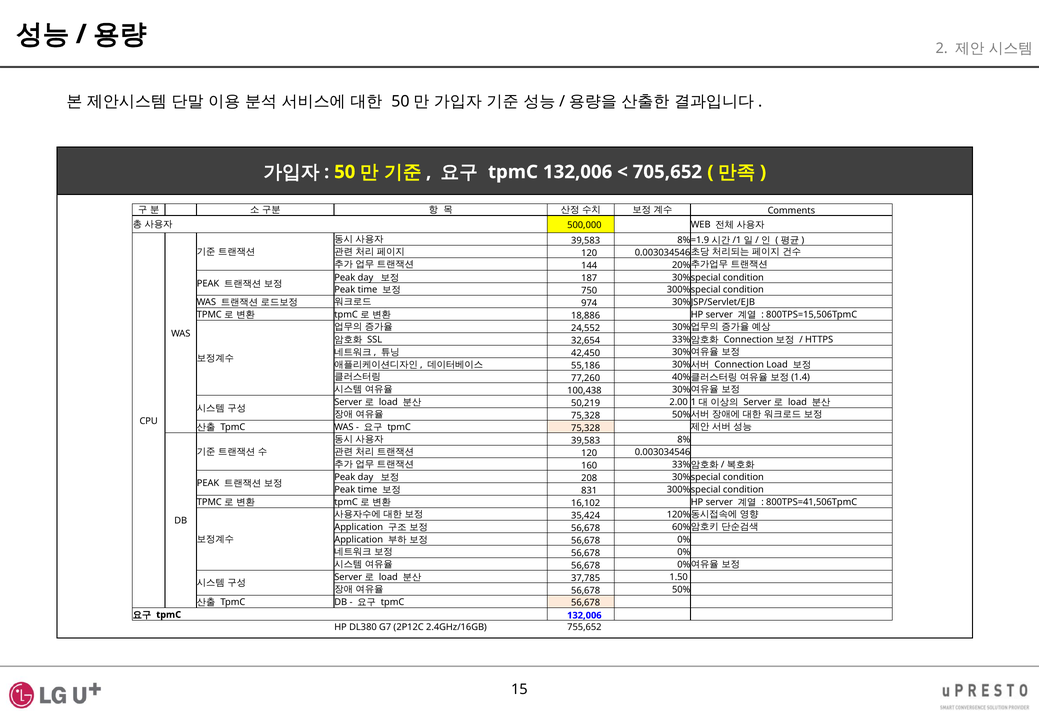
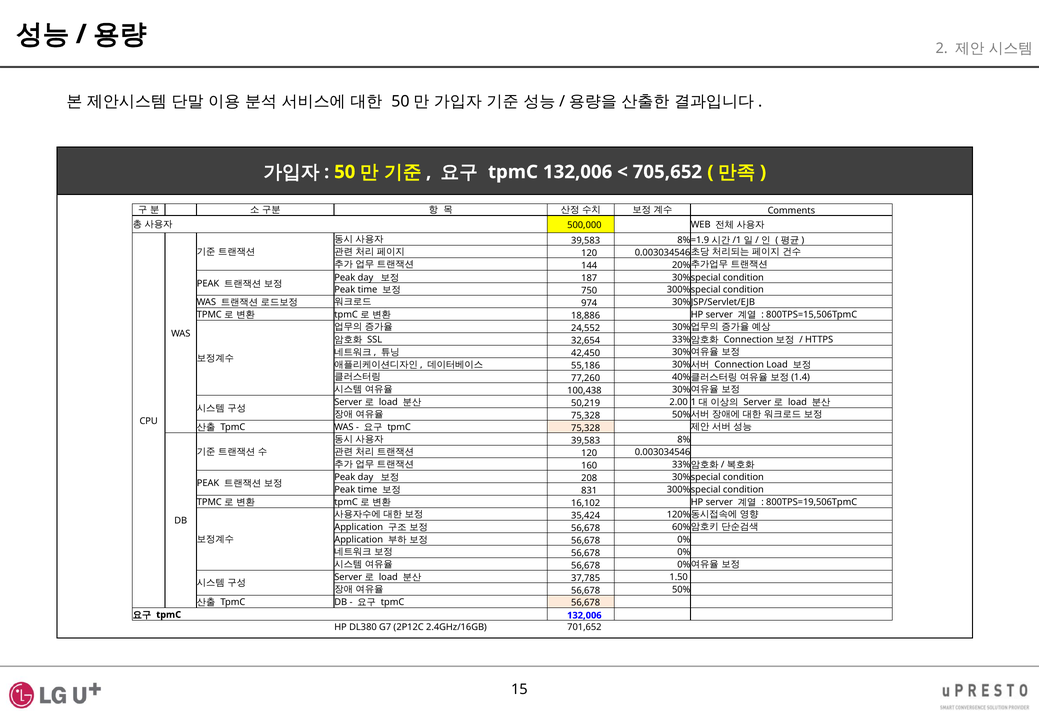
800TPS=41,506TpmC: 800TPS=41,506TpmC -> 800TPS=19,506TpmC (812, 503)
755,652: 755,652 -> 701,652 (584, 627)
